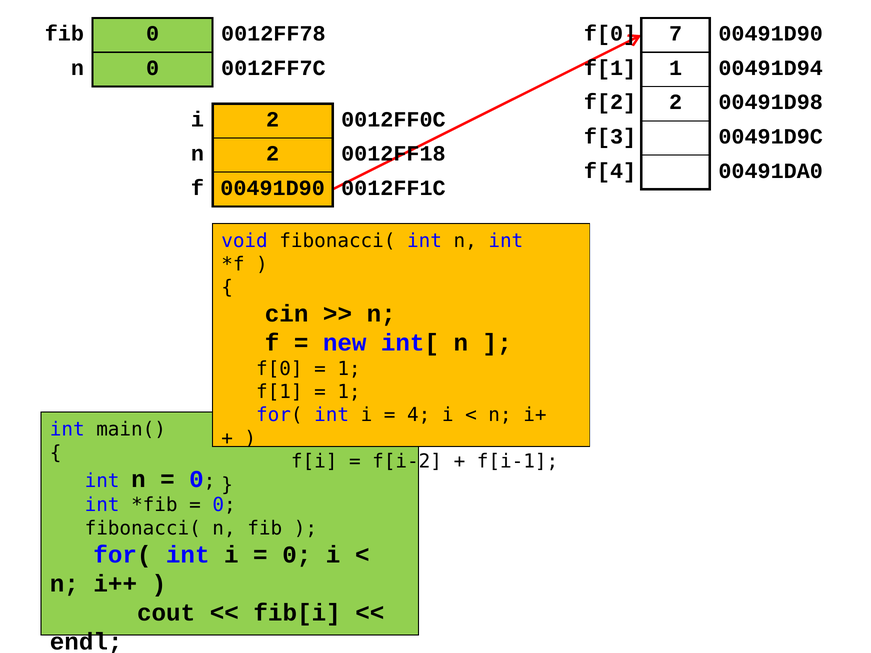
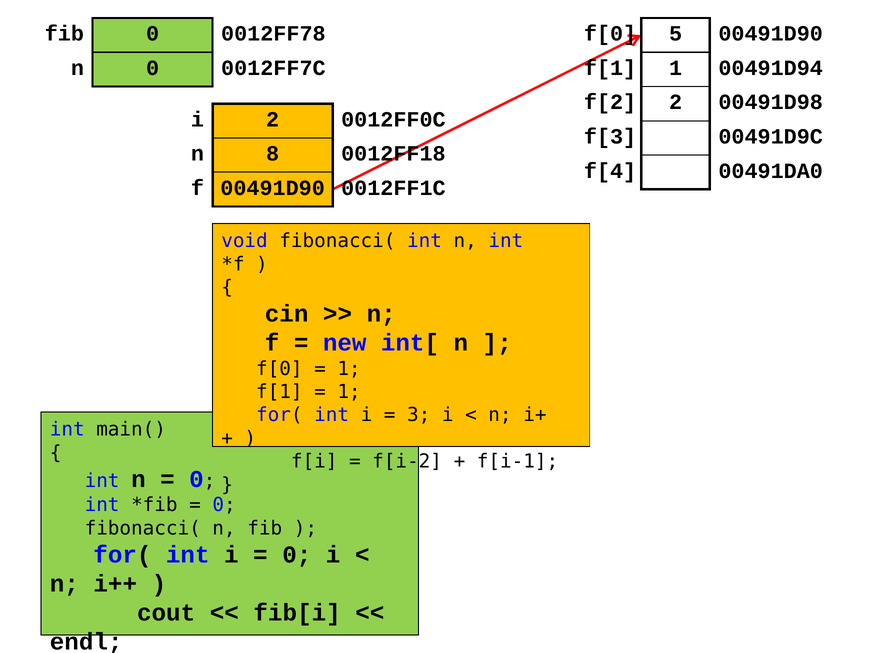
7: 7 -> 5 (676, 34)
n 2: 2 -> 8 (273, 154)
4: 4 -> 3 (419, 415)
